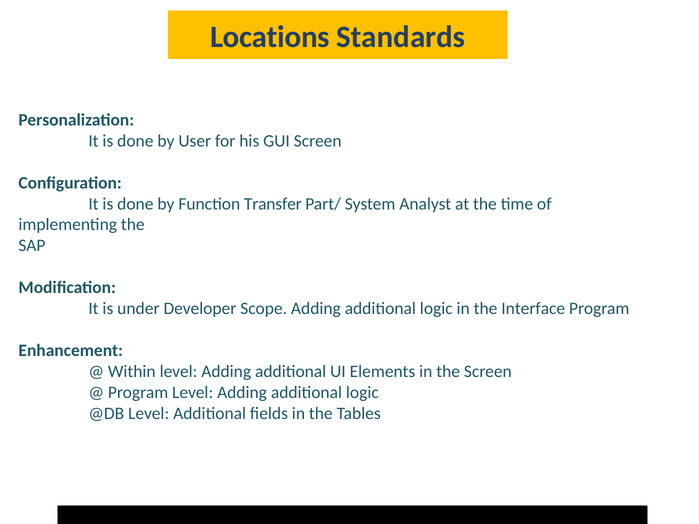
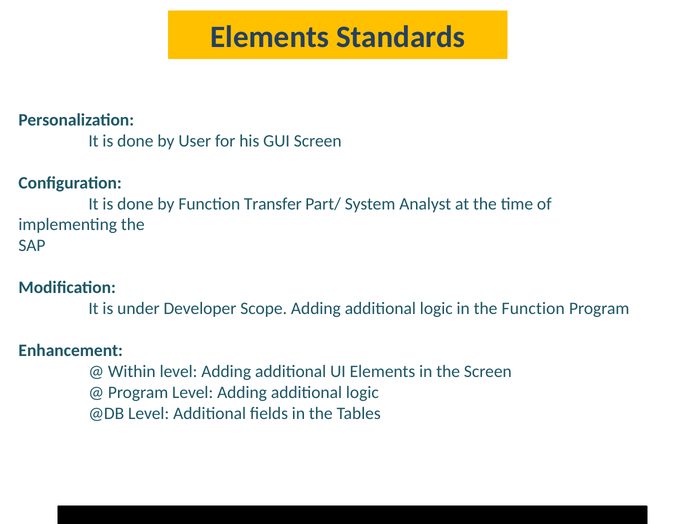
Locations: Locations -> Elements (270, 37)
the Interface: Interface -> Function (533, 309)
